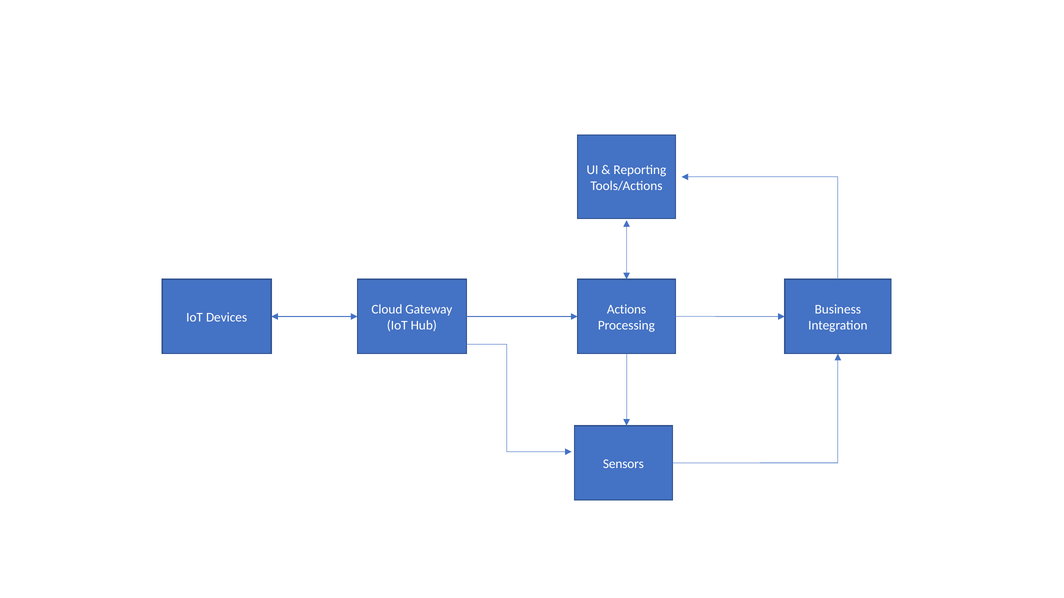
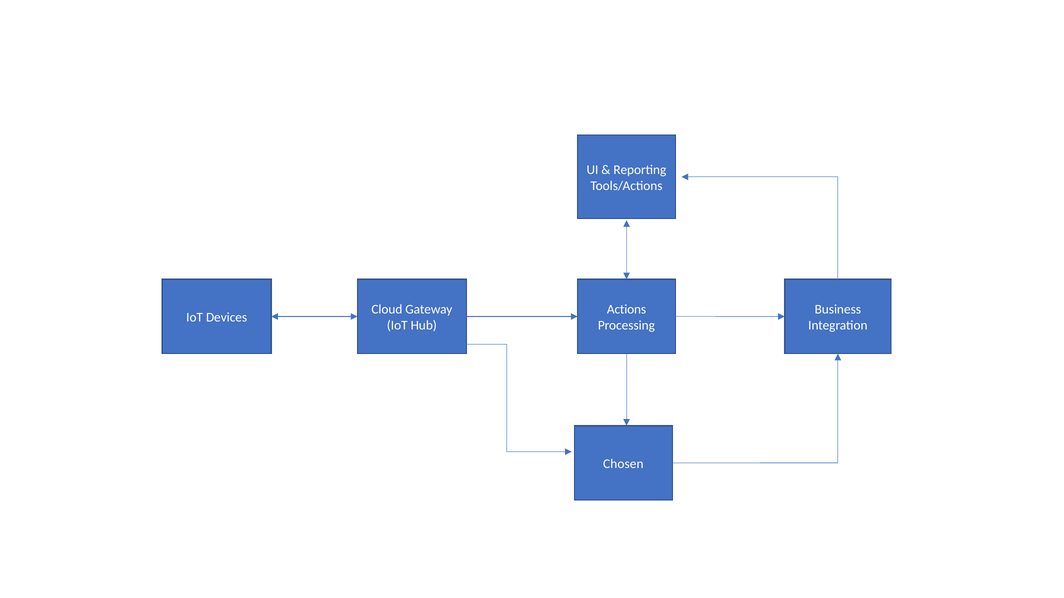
Sensors: Sensors -> Chosen (623, 464)
